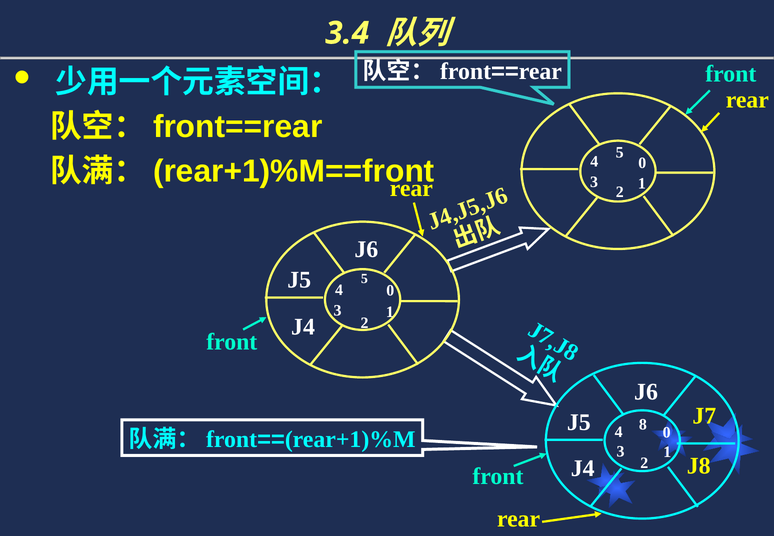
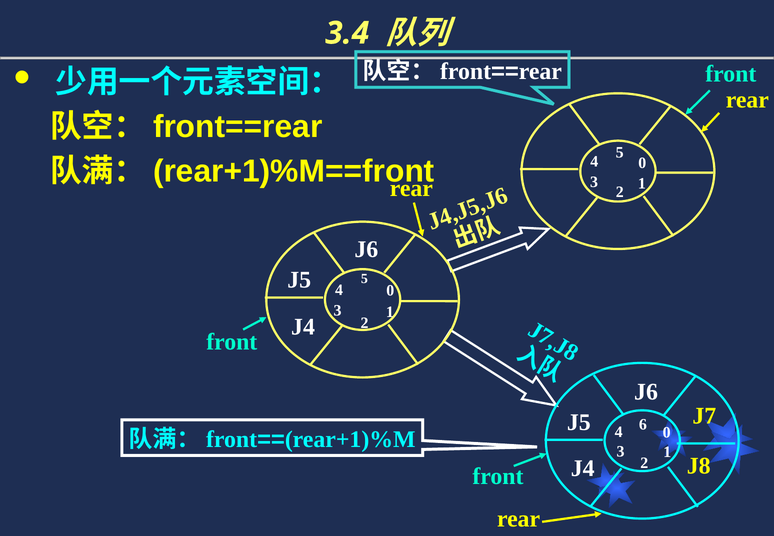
4 8: 8 -> 6 (643, 424)
